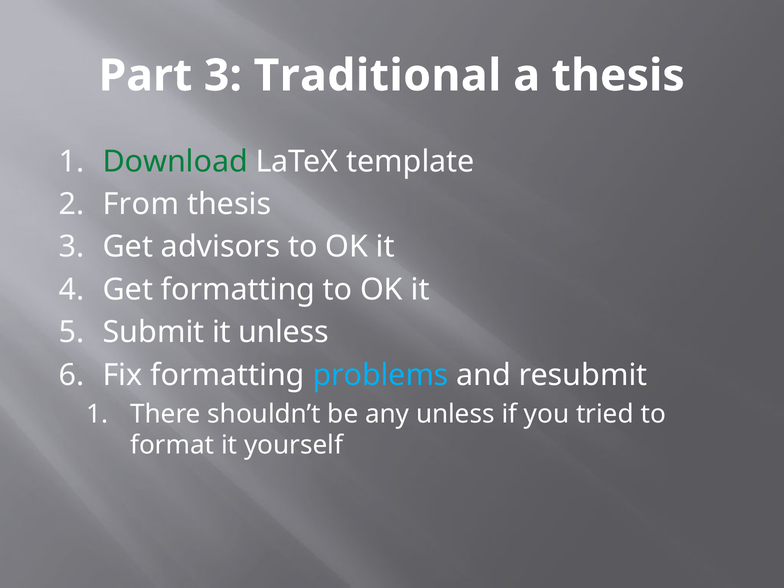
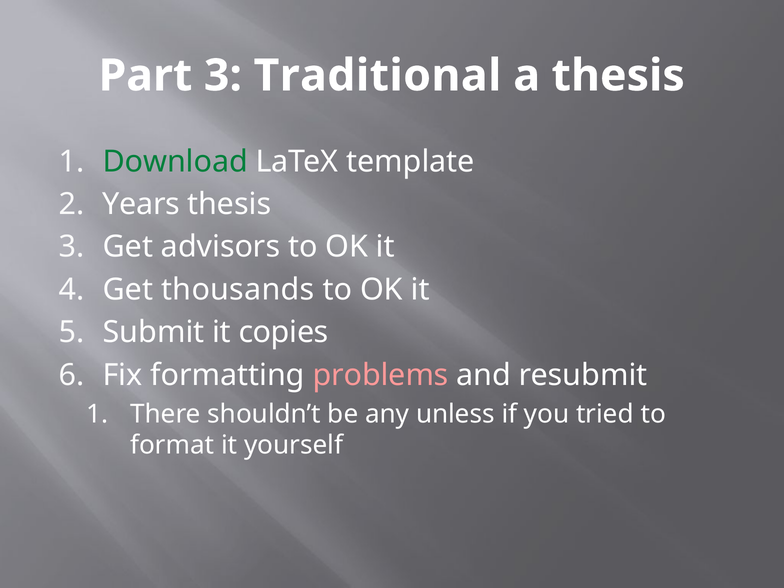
From: From -> Years (141, 204)
Get formatting: formatting -> thousands (238, 290)
it unless: unless -> copies (284, 332)
problems colour: light blue -> pink (381, 375)
